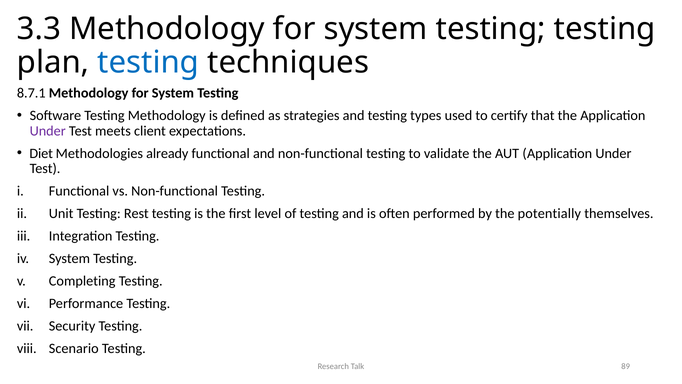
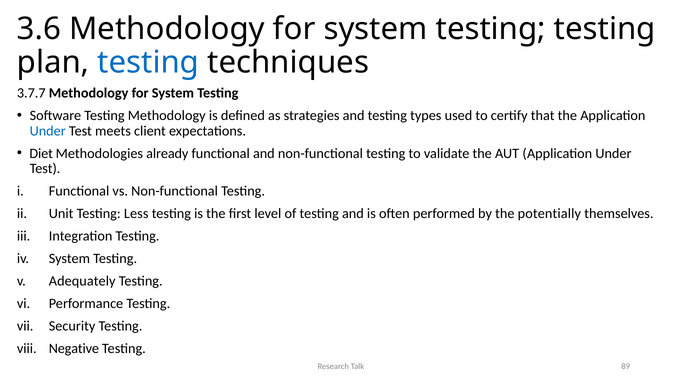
3.3: 3.3 -> 3.6 (39, 29)
8.7.1: 8.7.1 -> 3.7.7 (31, 93)
Under colour: purple -> blue (48, 131)
Rest: Rest -> Less (136, 213)
Completing: Completing -> Adequately (82, 281)
Scenario: Scenario -> Negative (74, 348)
